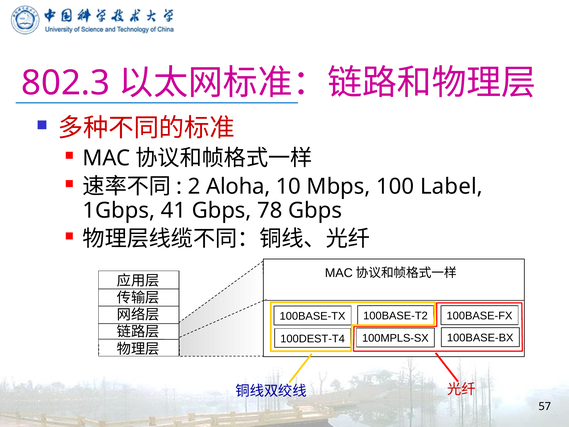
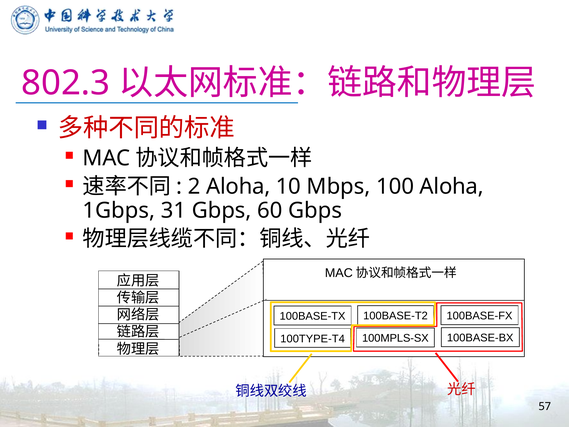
100 Label: Label -> Aloha (452, 186)
41: 41 -> 31 (173, 210)
78: 78 -> 60 (270, 210)
100DEST-T4: 100DEST-T4 -> 100TYPE-T4 (313, 338)
